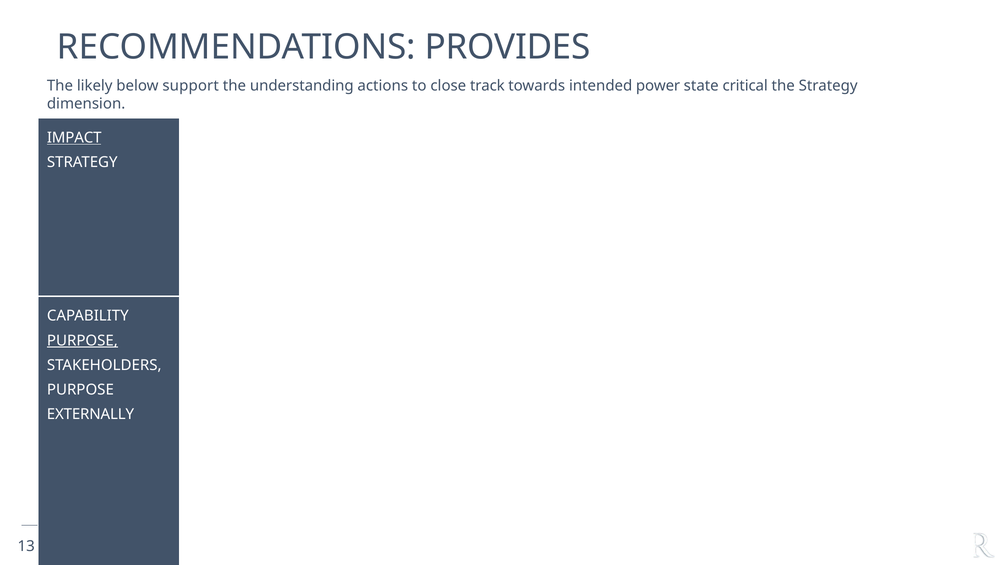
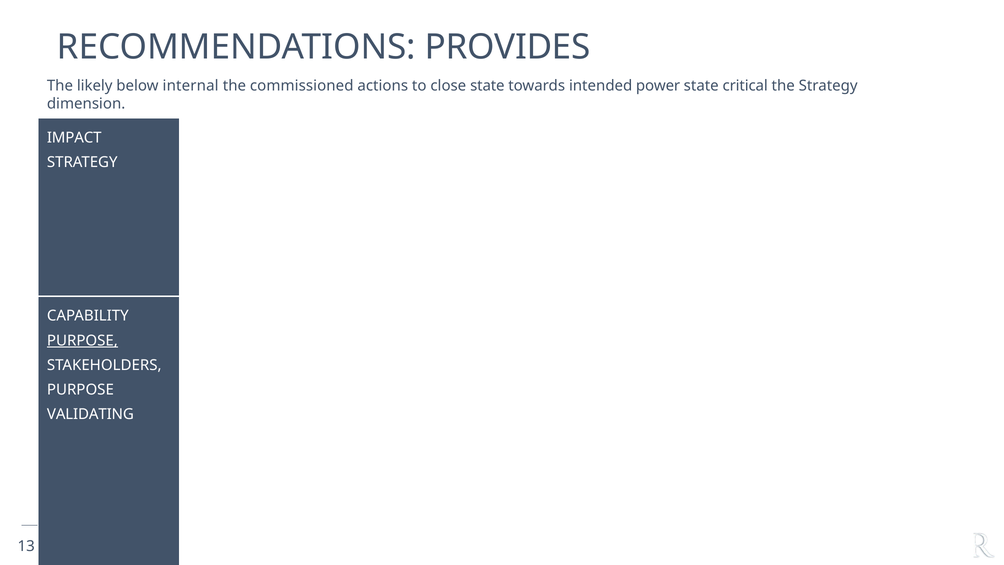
support: support -> internal (191, 86)
understanding: understanding -> commissioned (302, 86)
close track: track -> state (487, 86)
IMPACT underline: present -> none (74, 138)
EXTERNALLY: EXTERNALLY -> VALIDATING (90, 414)
